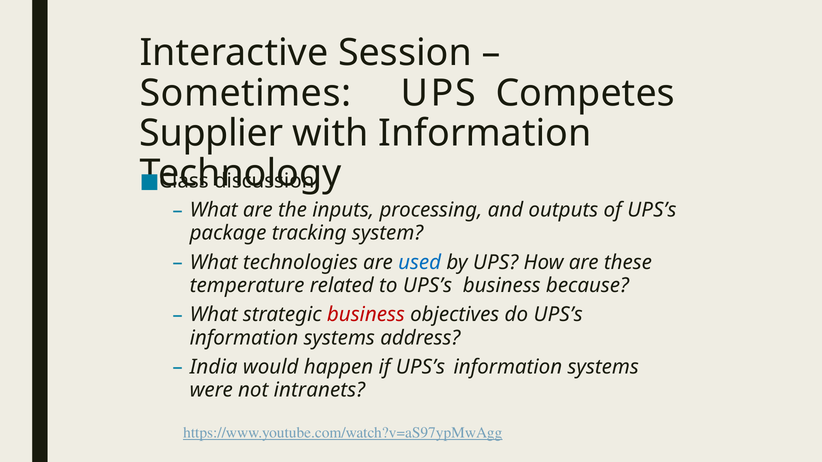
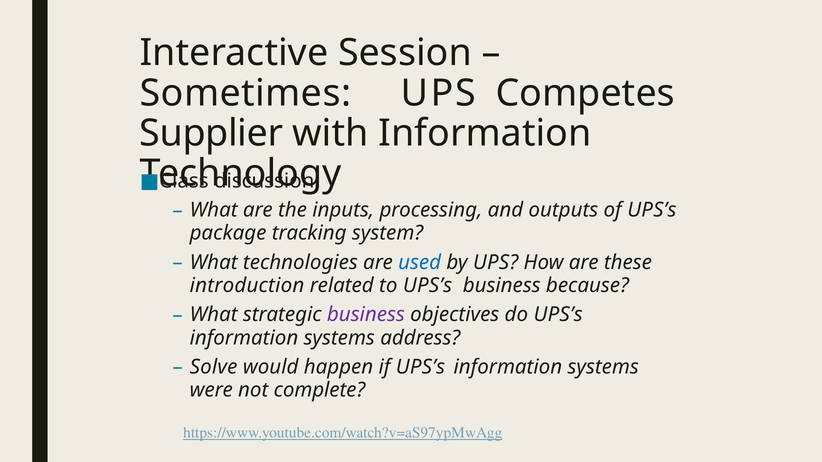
temperature: temperature -> introduction (247, 286)
business colour: red -> purple (366, 315)
India: India -> Solve (214, 367)
intranets: intranets -> complete (319, 390)
